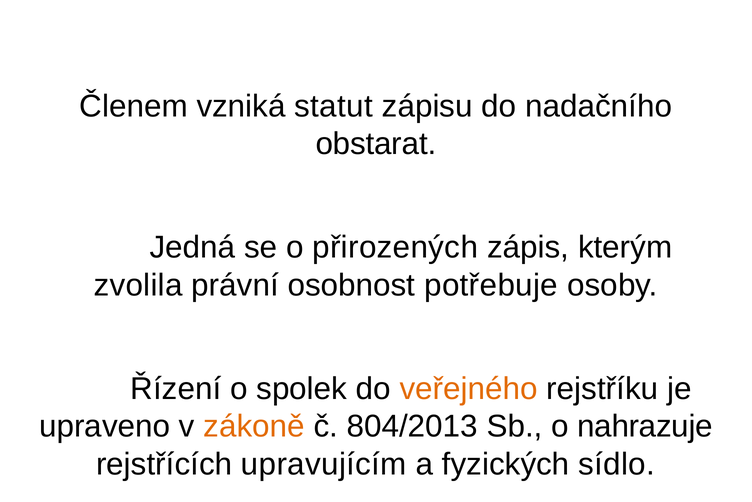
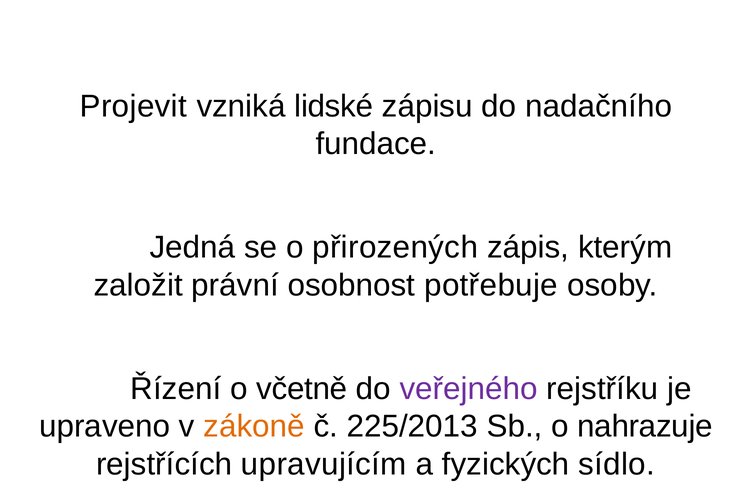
Členem: Členem -> Projevit (133, 106)
statut: statut -> lidské (334, 106)
obstarat: obstarat -> fundace (376, 144)
zvolila: zvolila -> založit (138, 285)
spolek: spolek -> včetně (302, 388)
veřejného colour: orange -> purple (469, 388)
804/2013: 804/2013 -> 225/2013 (412, 426)
